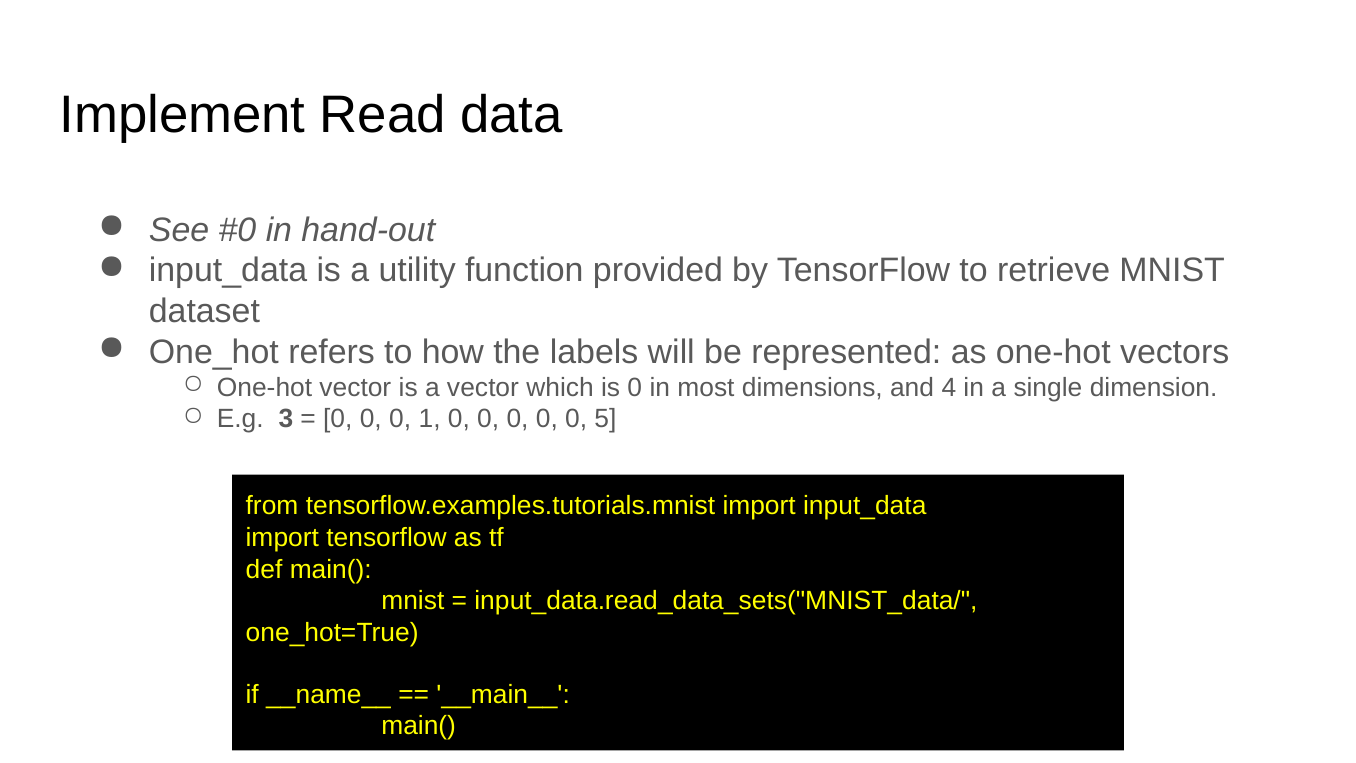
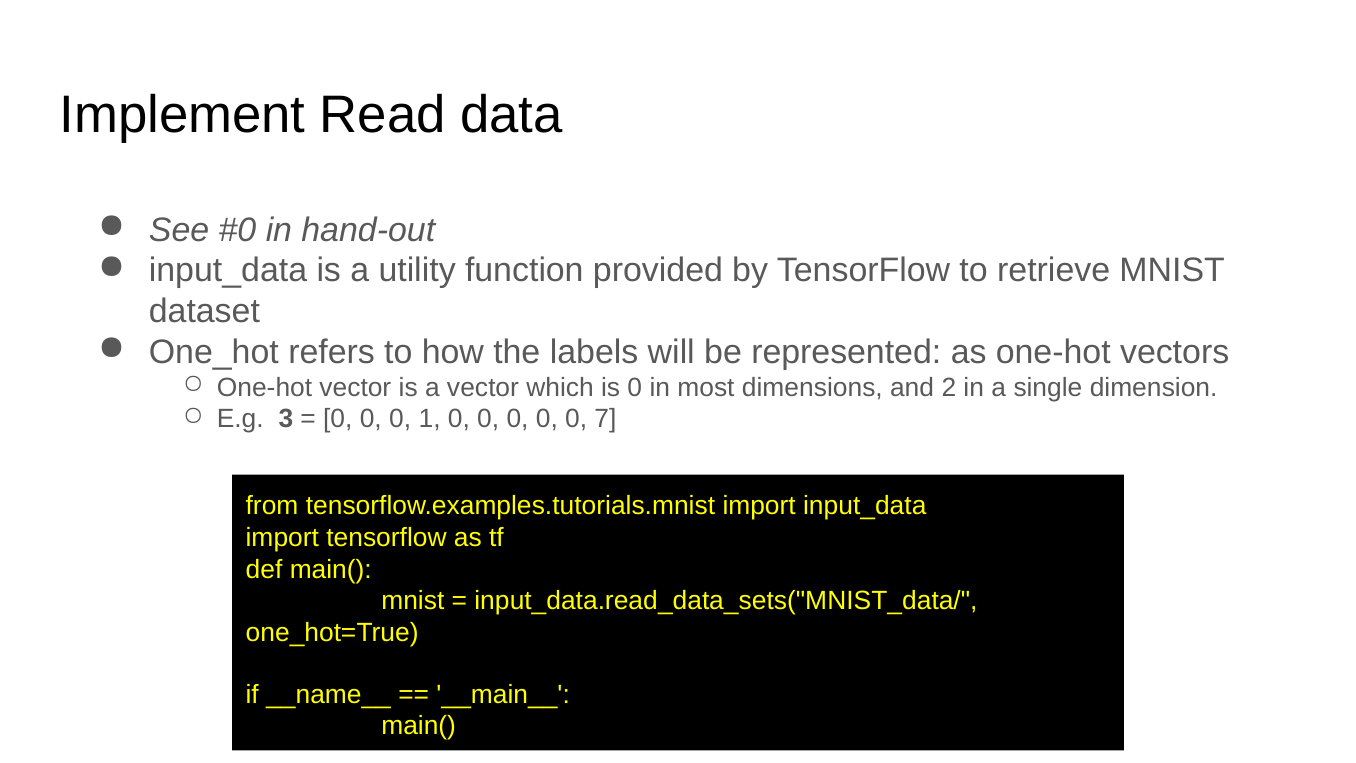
4: 4 -> 2 (949, 387)
5: 5 -> 7 (605, 419)
